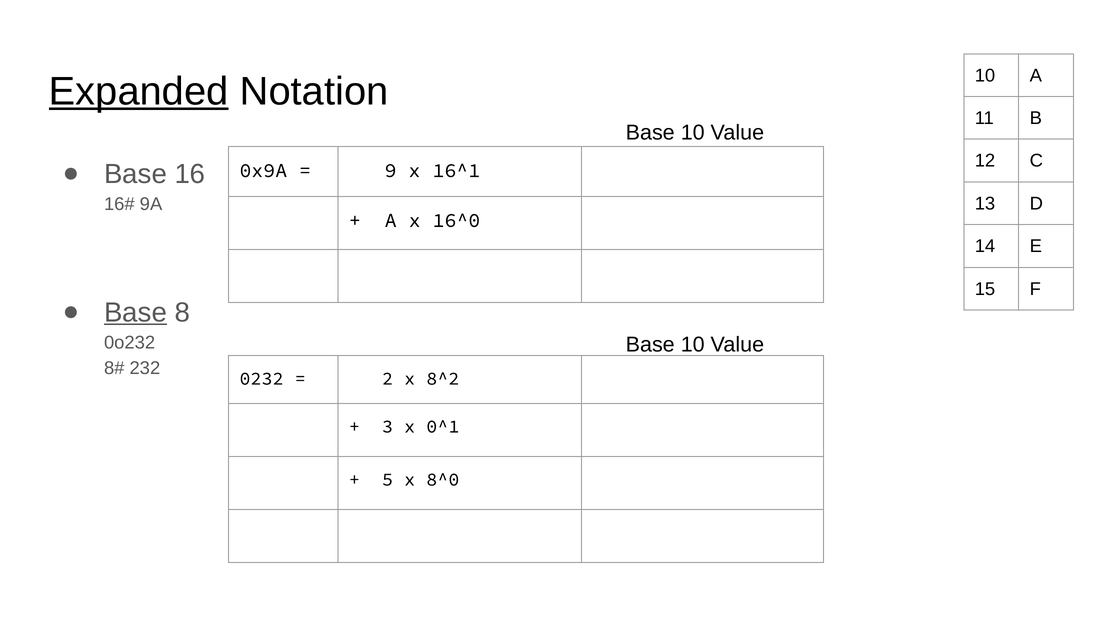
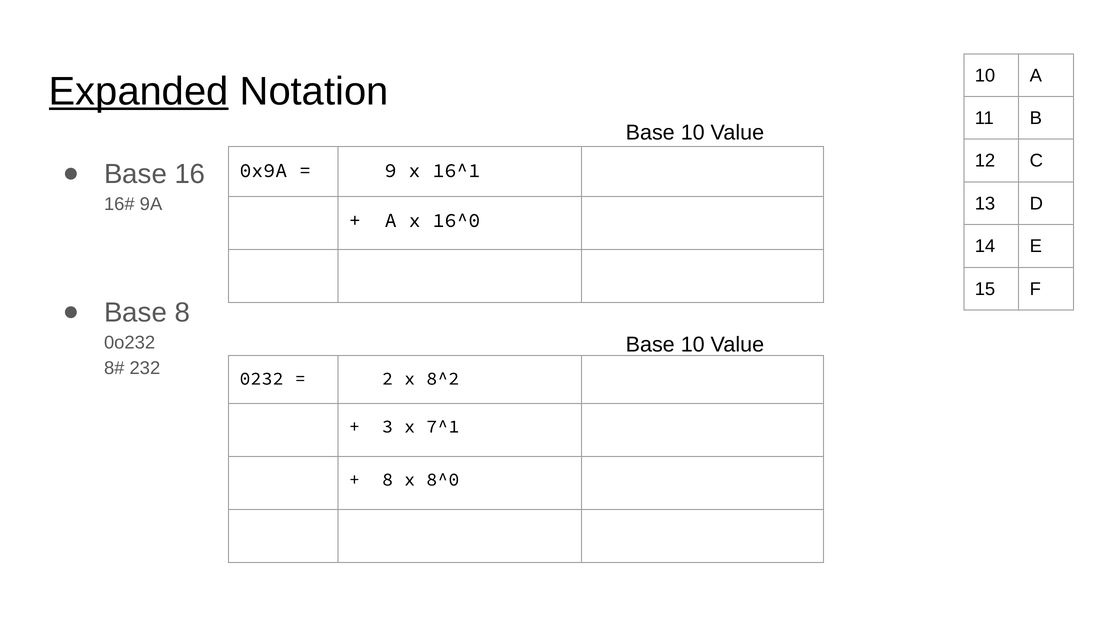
Base underline: present -> none (136, 312)
0^1: 0^1 -> 7^1 (443, 427)
5: 5 -> 8 (388, 480)
